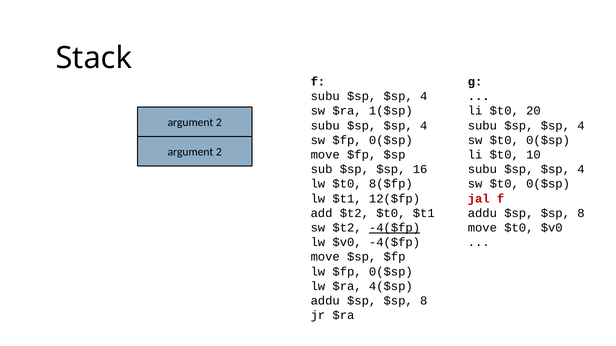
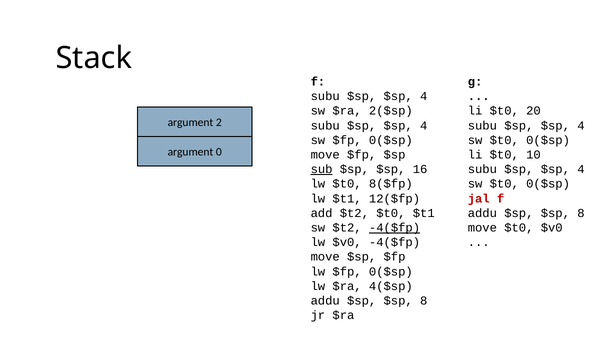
1($sp: 1($sp -> 2($sp (391, 111)
2: 2 -> 0 (219, 152)
sub underline: none -> present (322, 170)
